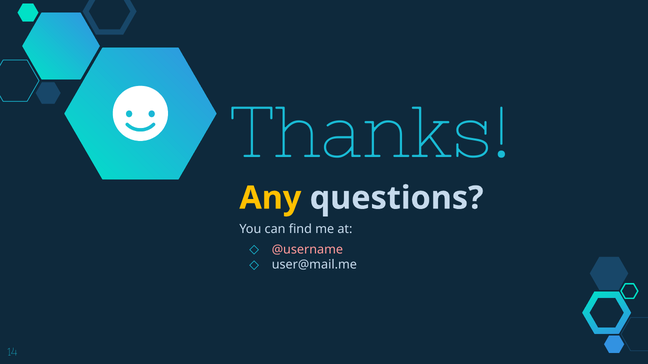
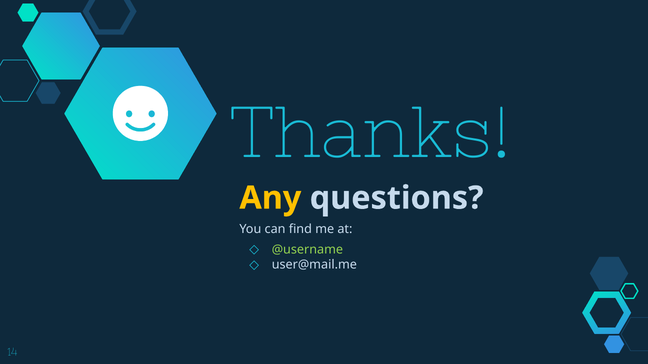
@username colour: pink -> light green (307, 250)
